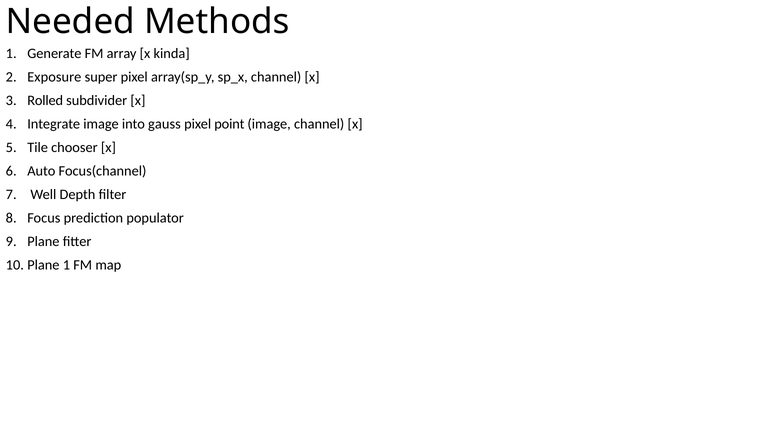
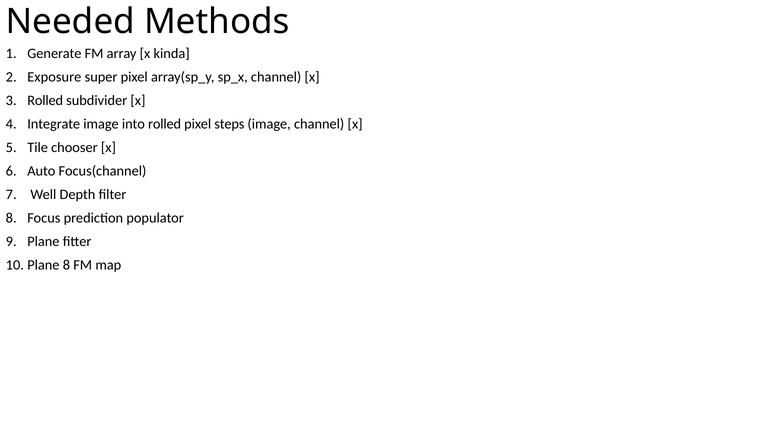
into gauss: gauss -> rolled (165, 124)
point: point -> steps (229, 124)
1: 1 -> 8 (66, 265)
